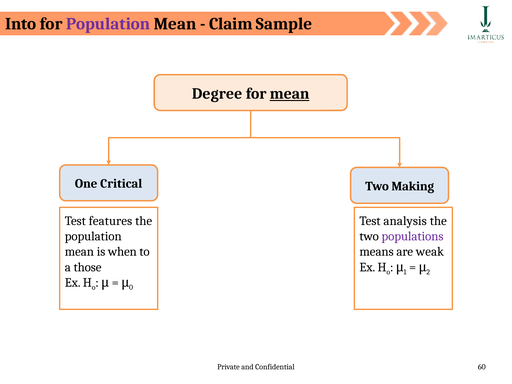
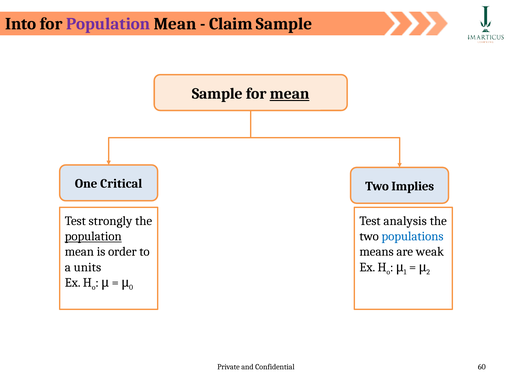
Degree: Degree -> Sample (217, 94)
Making: Making -> Implies (413, 186)
features: features -> strongly (110, 221)
population underline: none -> present (93, 236)
populations colour: purple -> blue (413, 236)
when: when -> order (122, 252)
those: those -> units (87, 267)
